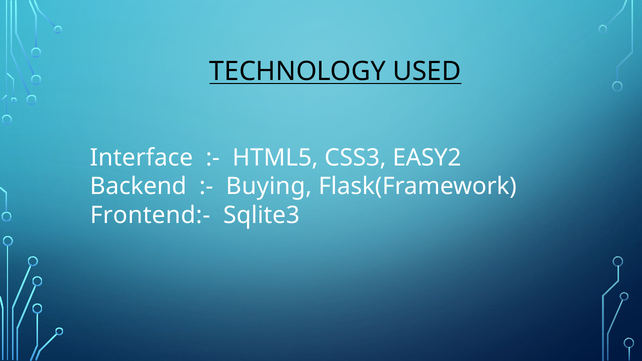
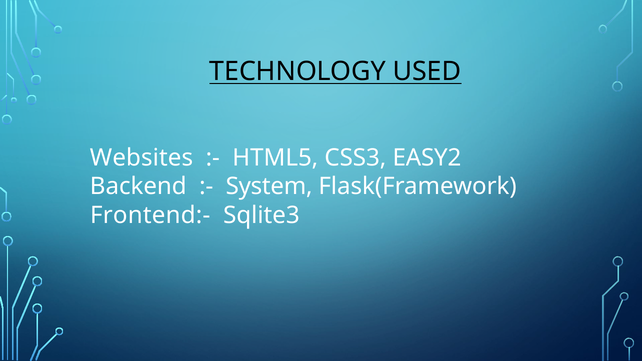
Interface: Interface -> Websites (141, 158)
Buying: Buying -> System (269, 187)
